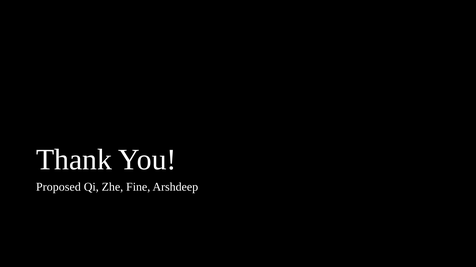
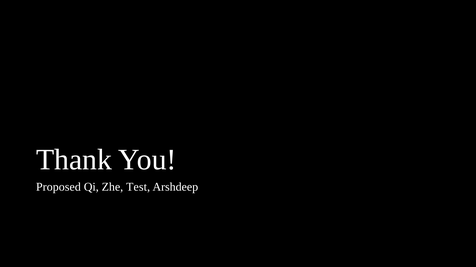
Fine: Fine -> Test (138, 187)
